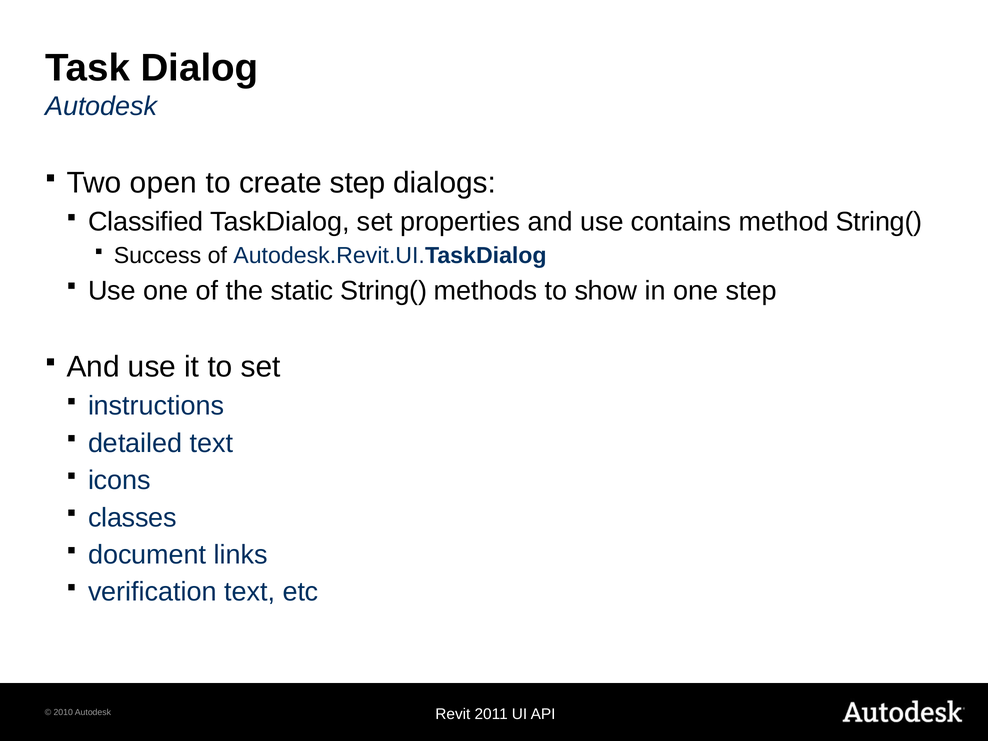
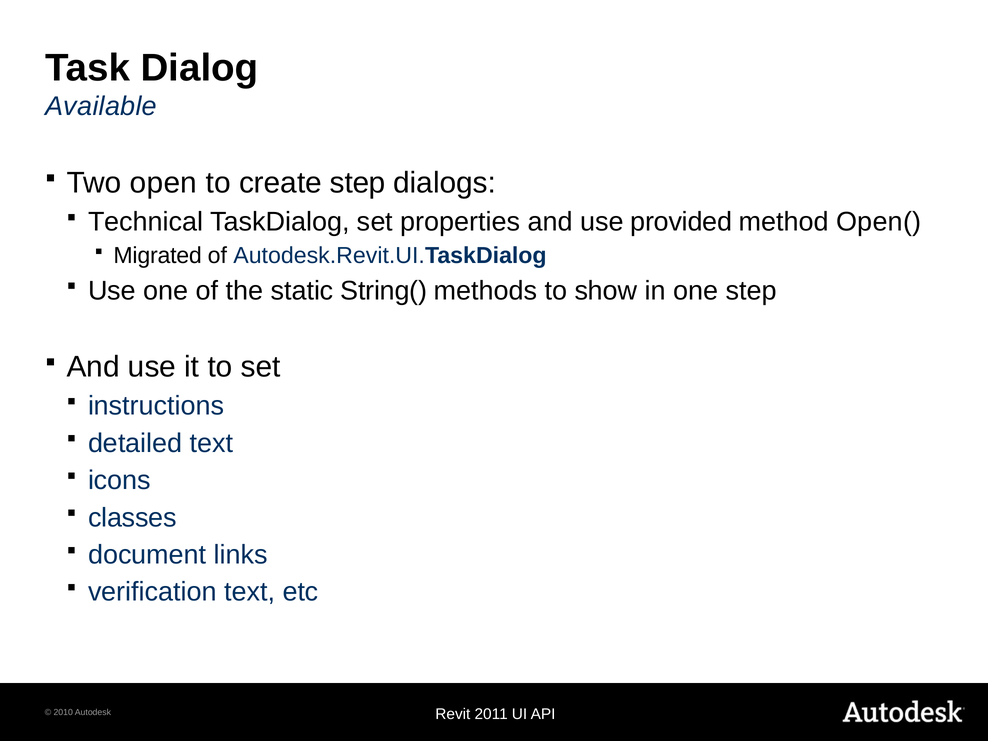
Autodesk: Autodesk -> Available (101, 106)
Classified: Classified -> Technical (146, 222)
contains: contains -> provided (681, 222)
method String(: String( -> Open( (879, 222)
Success: Success -> Migrated (158, 255)
